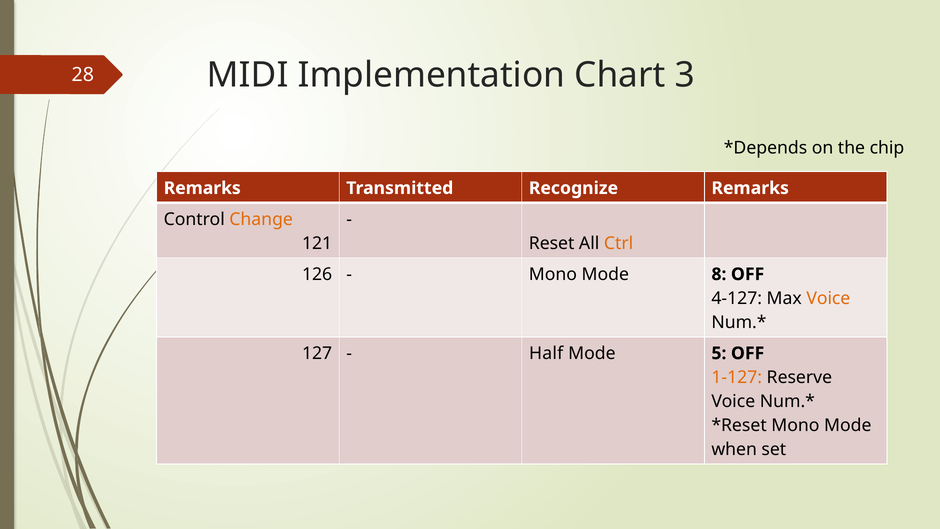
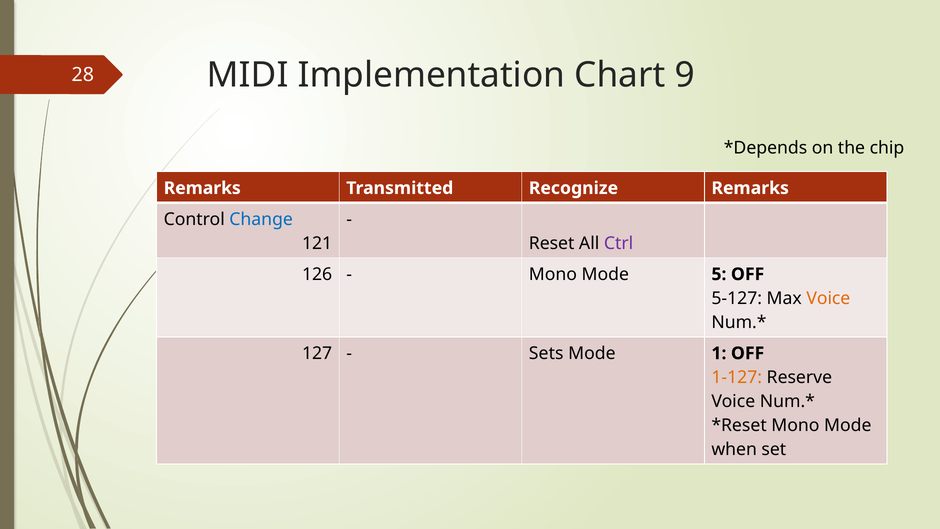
3: 3 -> 9 (685, 75)
Change colour: orange -> blue (261, 219)
Ctrl colour: orange -> purple (619, 243)
8: 8 -> 5 (719, 274)
4-127: 4-127 -> 5-127 (737, 298)
Half: Half -> Sets (546, 353)
5: 5 -> 1 (719, 353)
